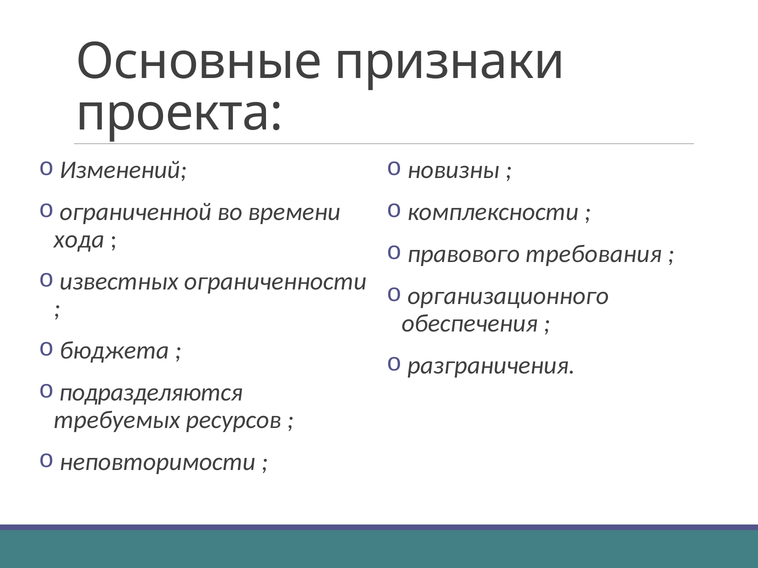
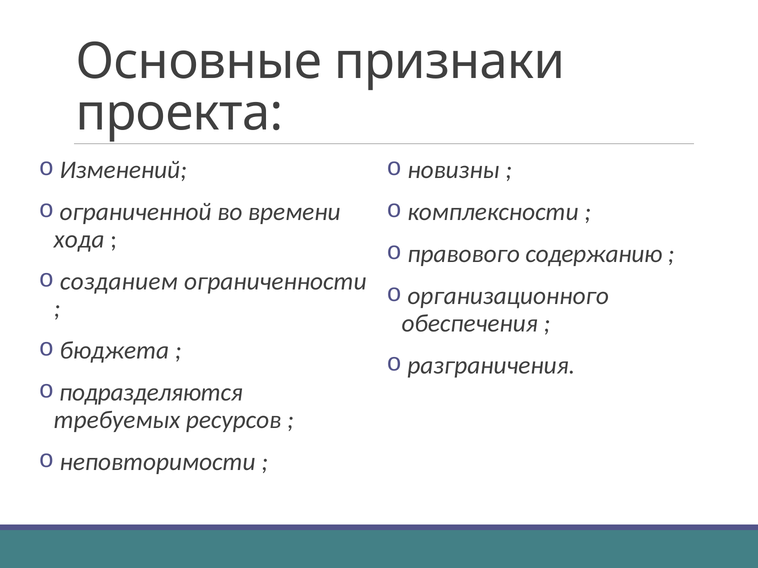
требования: требования -> содержанию (594, 254)
известных: известных -> созданием (119, 282)
